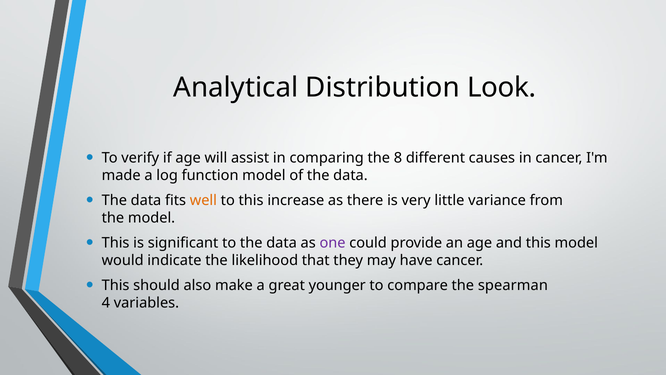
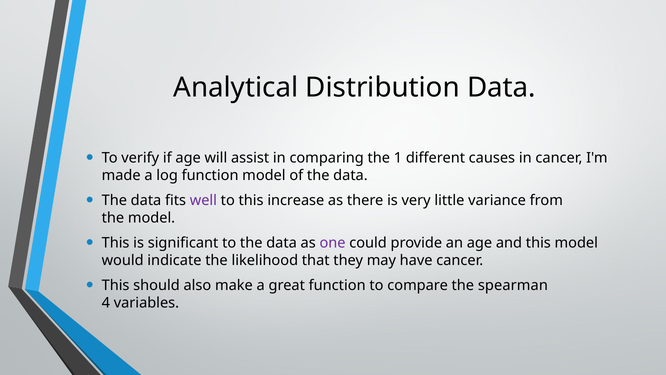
Distribution Look: Look -> Data (502, 87)
8: 8 -> 1 (398, 158)
well colour: orange -> purple (203, 200)
great younger: younger -> function (337, 285)
